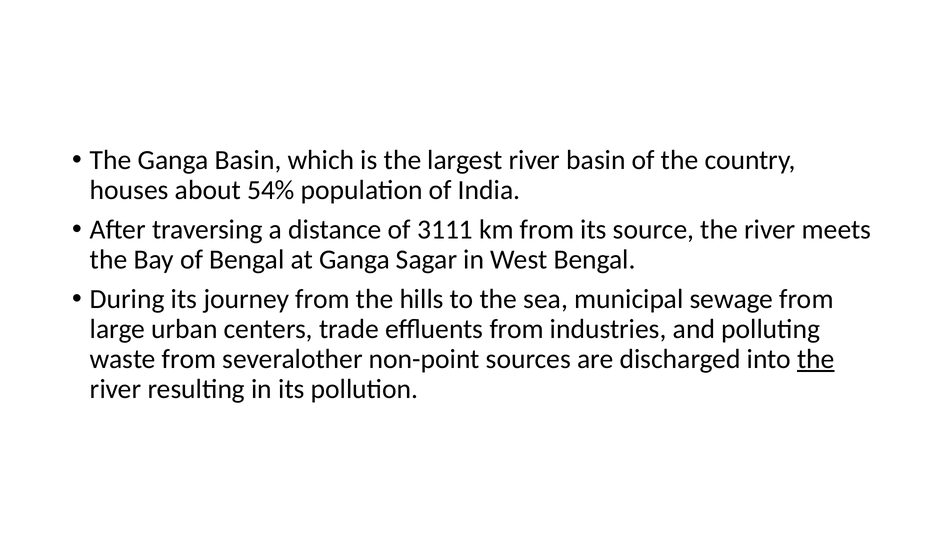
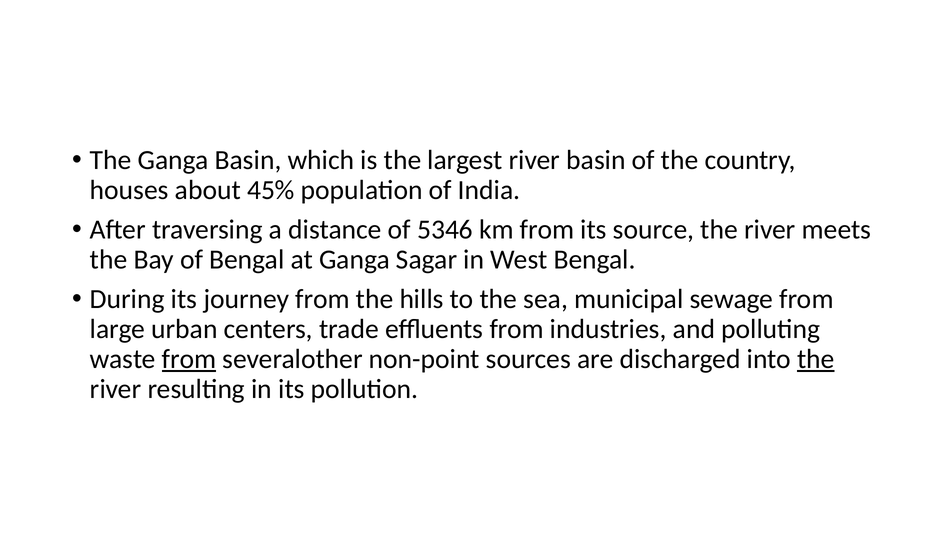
54%: 54% -> 45% (271, 190)
3111: 3111 -> 5346 (445, 230)
from underline: none -> present (189, 359)
